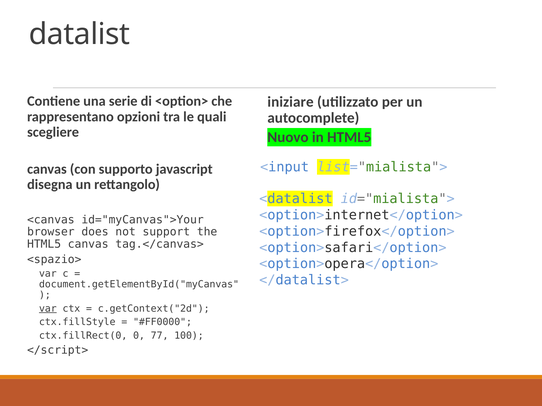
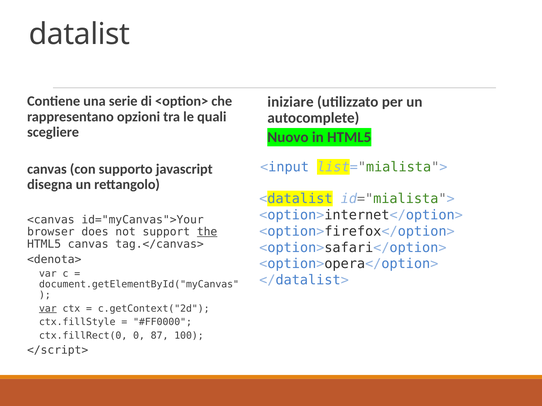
the underline: none -> present (207, 232)
<spazio>: <spazio> -> <denota> (54, 260)
77: 77 -> 87 (160, 336)
